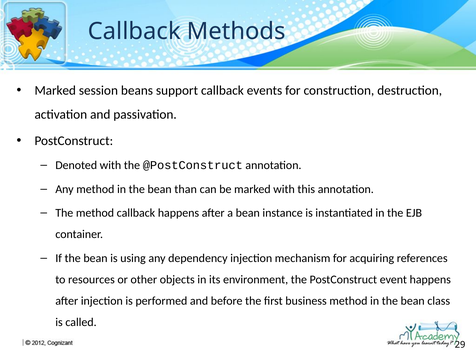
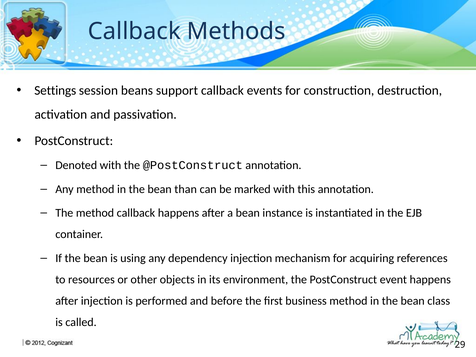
Marked: Marked -> Settings (55, 91)
